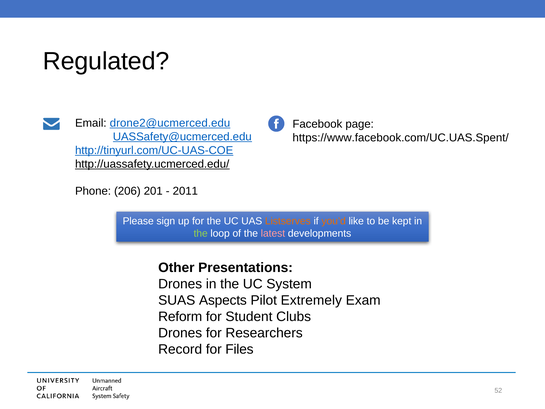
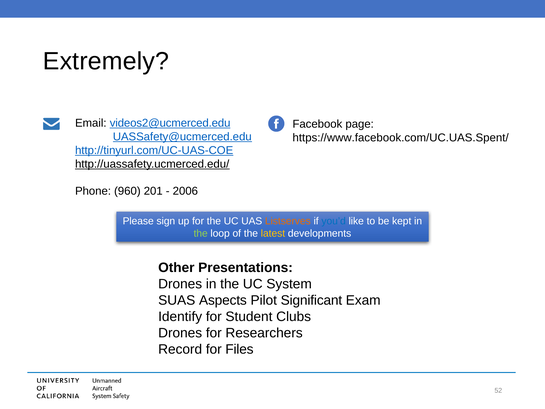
Regulated: Regulated -> Extremely (106, 61)
drone2@ucmerced.edu: drone2@ucmerced.edu -> videos2@ucmerced.edu (170, 123)
206: 206 -> 960 (127, 191)
2011: 2011 -> 2006 (185, 191)
you’d colour: orange -> blue (334, 221)
latest colour: pink -> yellow (273, 233)
Extremely: Extremely -> Significant (311, 300)
Reform: Reform -> Identify (180, 317)
